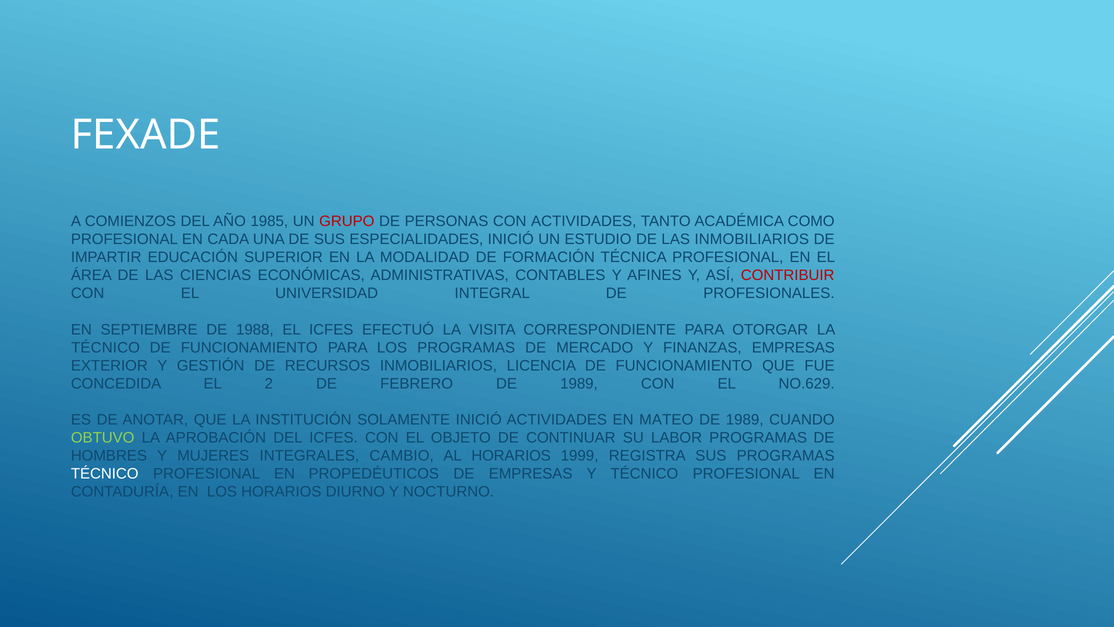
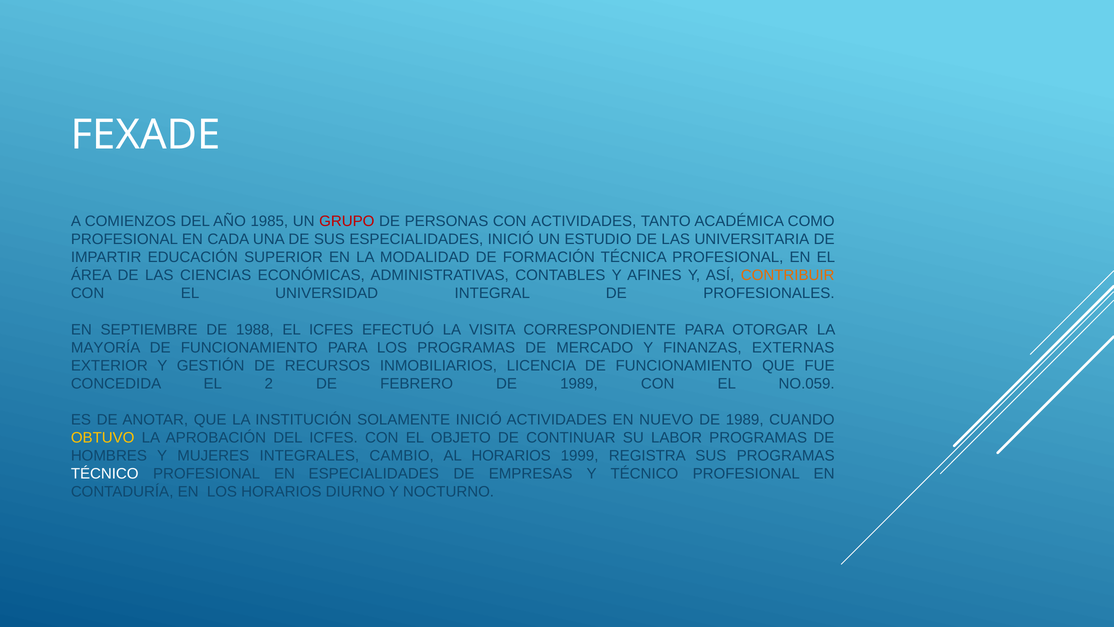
LAS INMOBILIARIOS: INMOBILIARIOS -> UNIVERSITARIA (752, 239)
CONTRIBUIR colour: red -> orange (788, 275)
TÉCNICO: TÉCNICO -> MAYORÍA (106, 347)
FINANZAS EMPRESAS: EMPRESAS -> EXTERNAS (793, 347)
NO.629: NO.629 -> NO.059 (807, 383)
MATEO: MATEO -> NUEVO (666, 420)
OBTUVO colour: light green -> yellow (103, 438)
EN PROPEDÉUTICOS: PROPEDÉUTICOS -> ESPECIALIDADES (374, 474)
